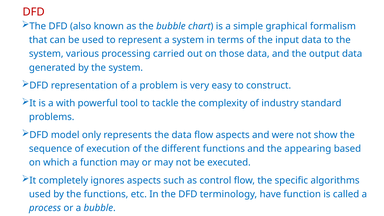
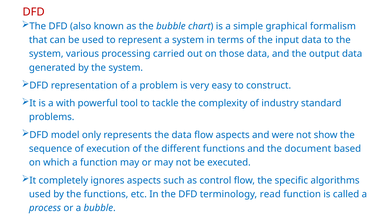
appearing: appearing -> document (308, 149)
have: have -> read (270, 194)
